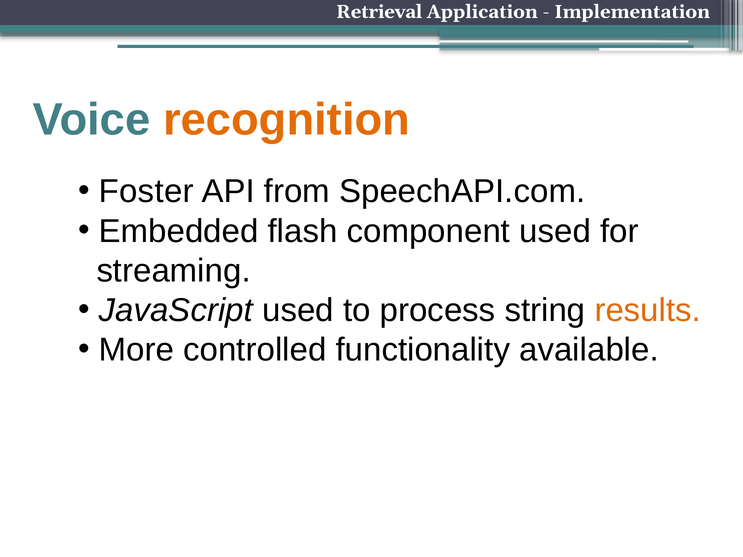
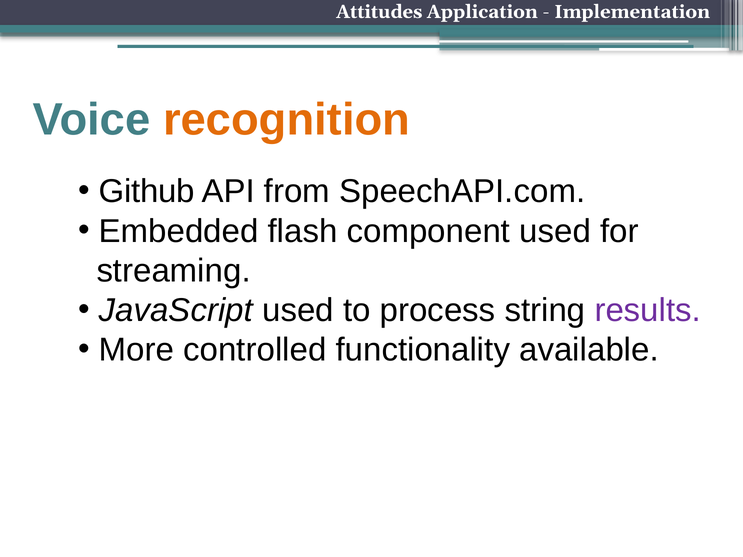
Retrieval: Retrieval -> Attitudes (379, 12)
Foster: Foster -> Github (147, 192)
results colour: orange -> purple (648, 310)
